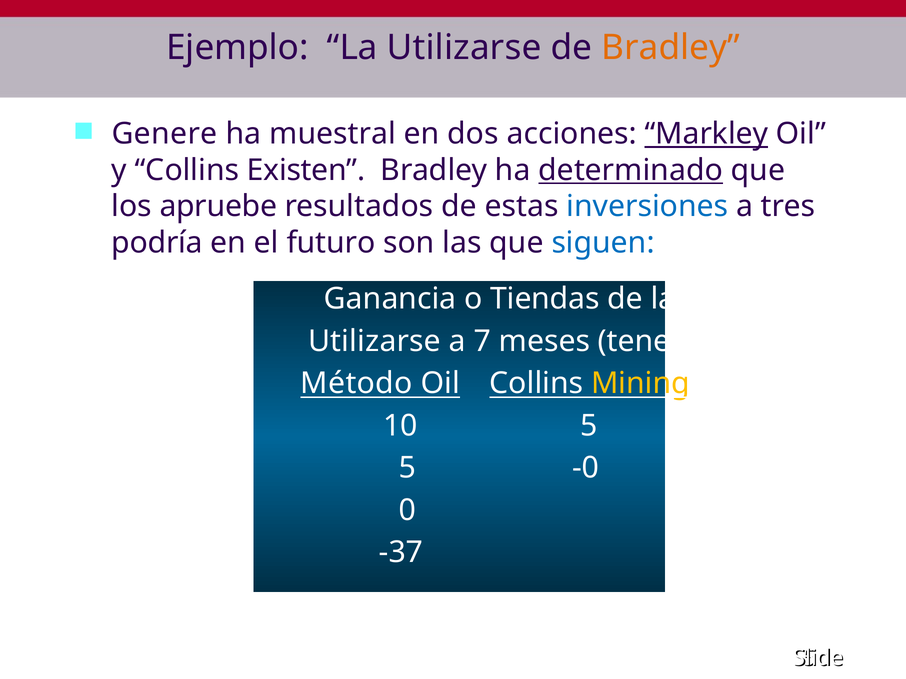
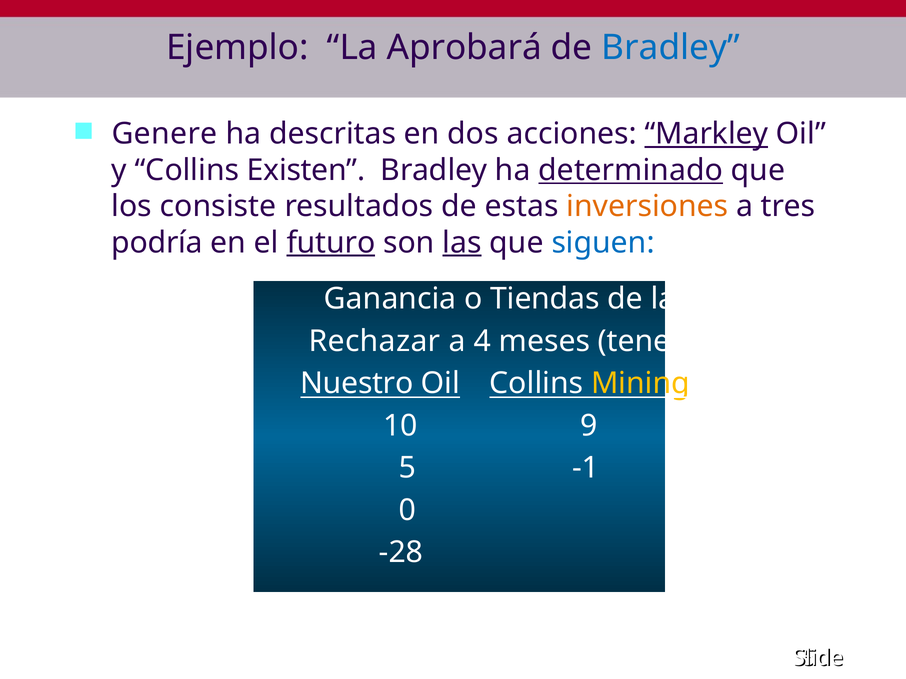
Ejemplo La Utilizarse: Utilizarse -> Aprobará (464, 48)
Bradley colour: orange -> blue (671, 48)
muestral: muestral -> descritas (333, 134)
apruebe: apruebe -> consiste (218, 207)
inversiones colour: blue -> orange (647, 207)
futuro underline: none -> present (331, 243)
las underline: none -> present (462, 243)
Utilizarse: Utilizarse -> Rechazar (374, 341)
7: 7 -> 4 (482, 341)
Método: Método -> Nuestro (357, 384)
10 5: 5 -> 9 (589, 426)
-0: -0 -> -1 (586, 468)
-37: -37 -> -28 (401, 553)
